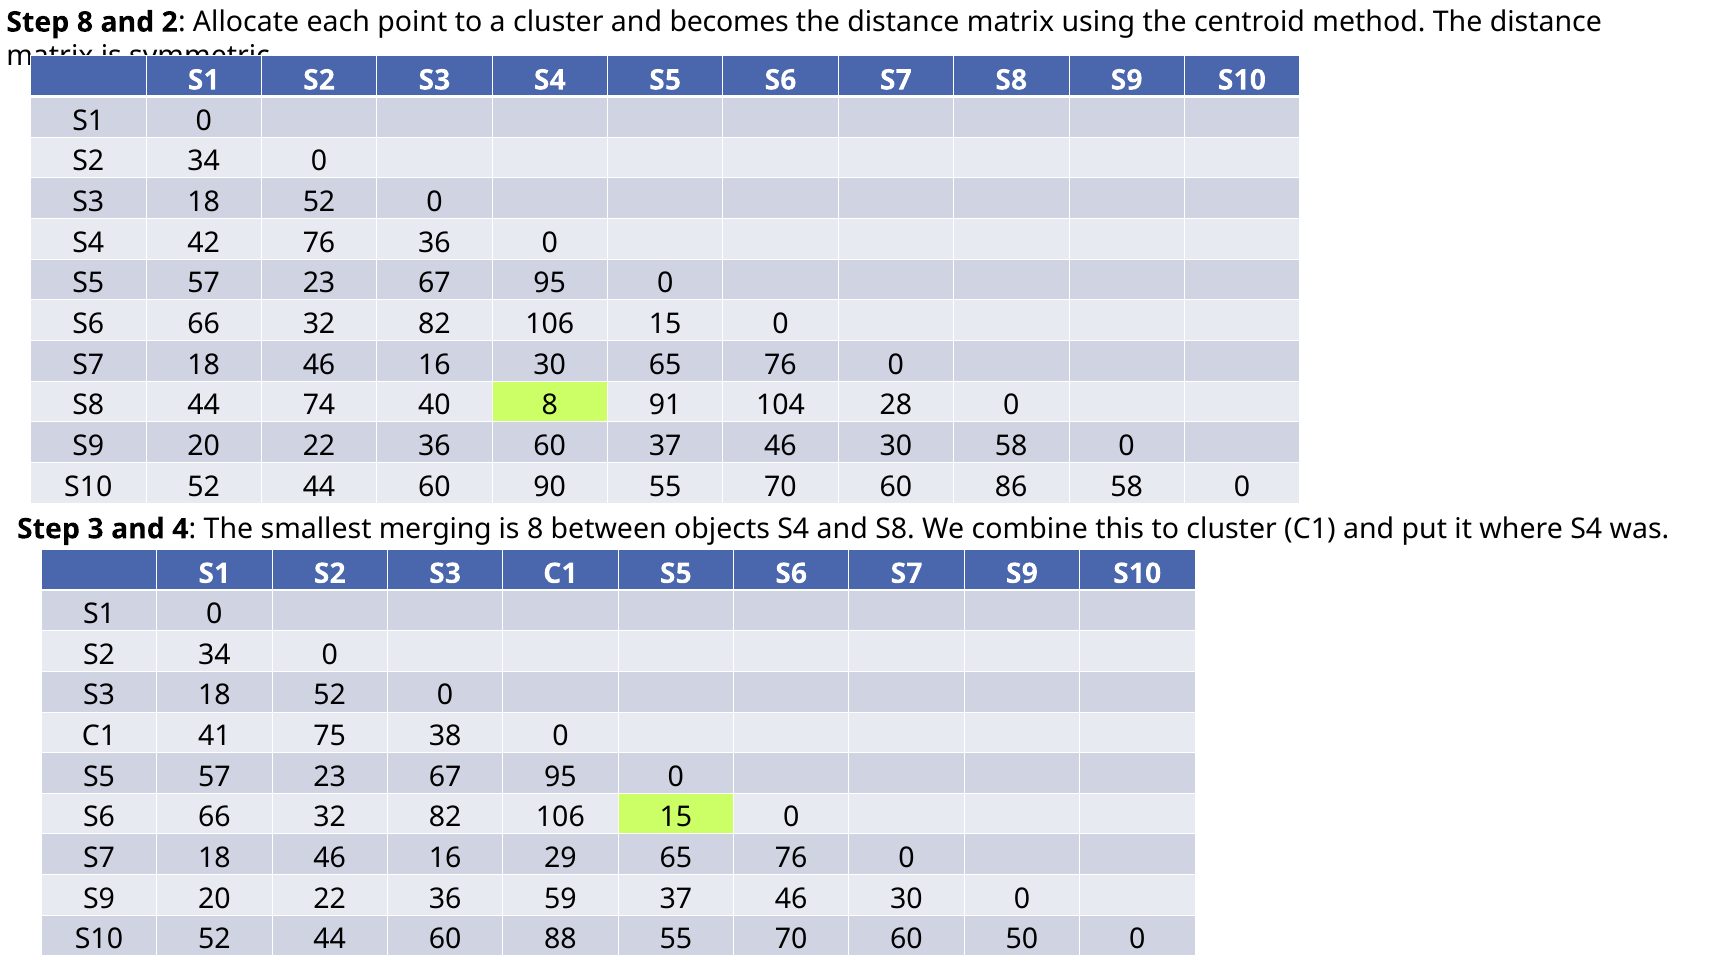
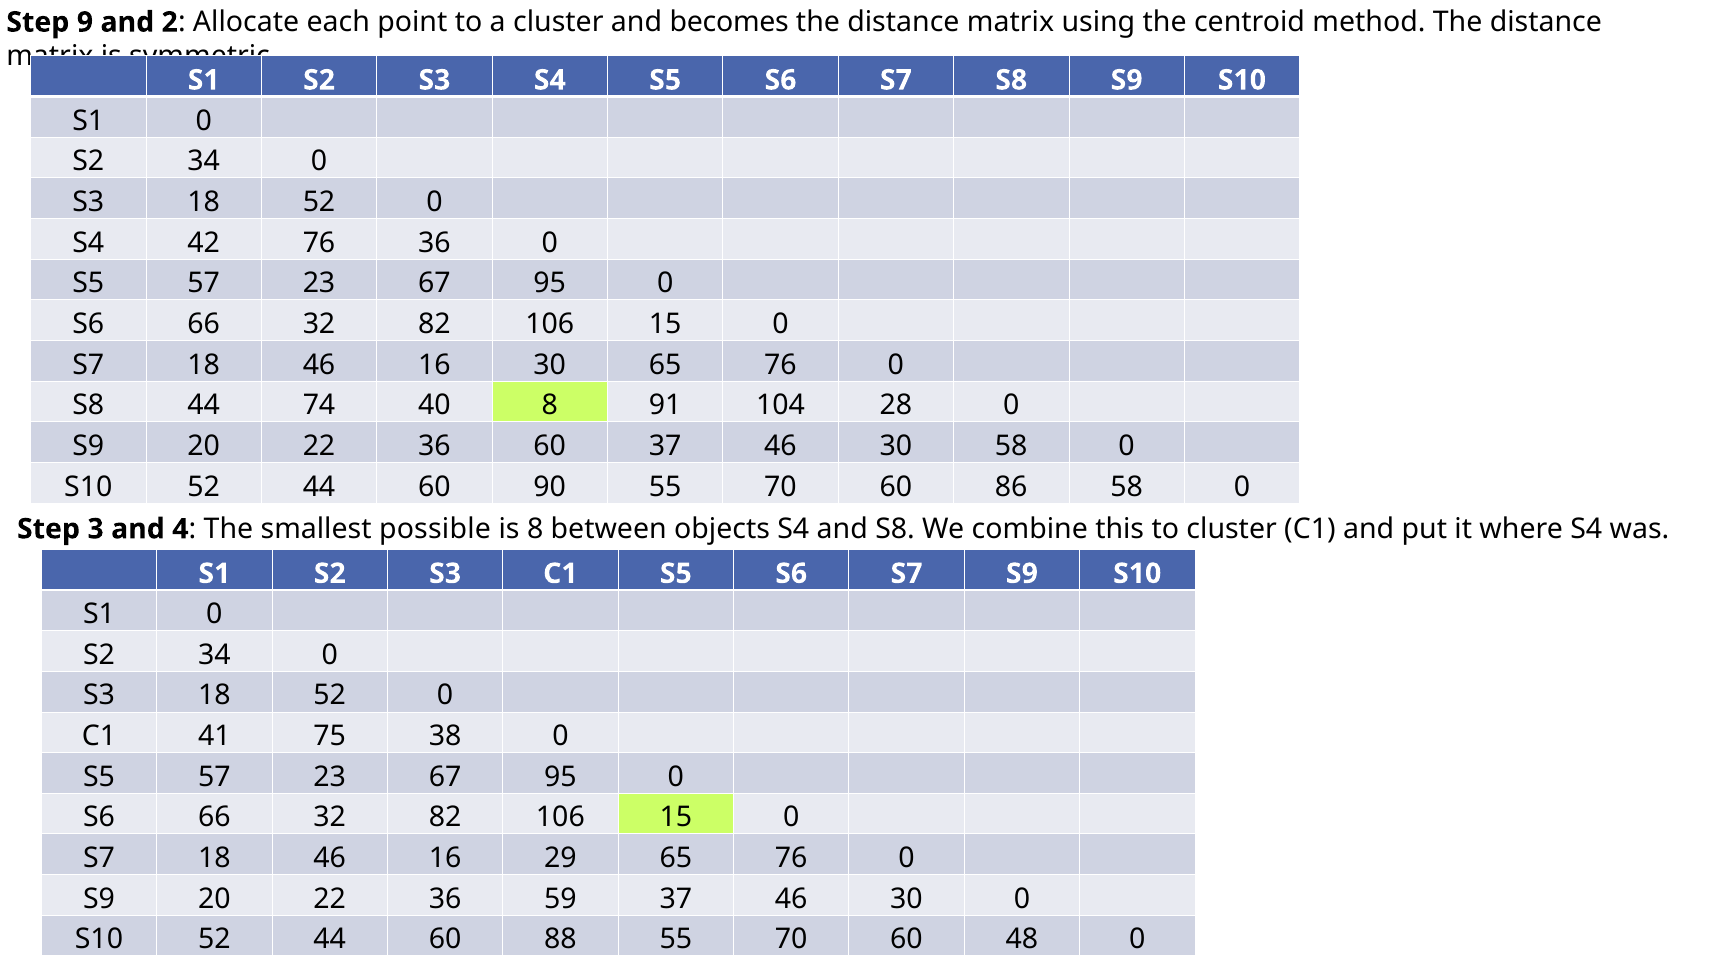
Step 8: 8 -> 9 (85, 22)
merging: merging -> possible (435, 529)
50: 50 -> 48 (1022, 939)
